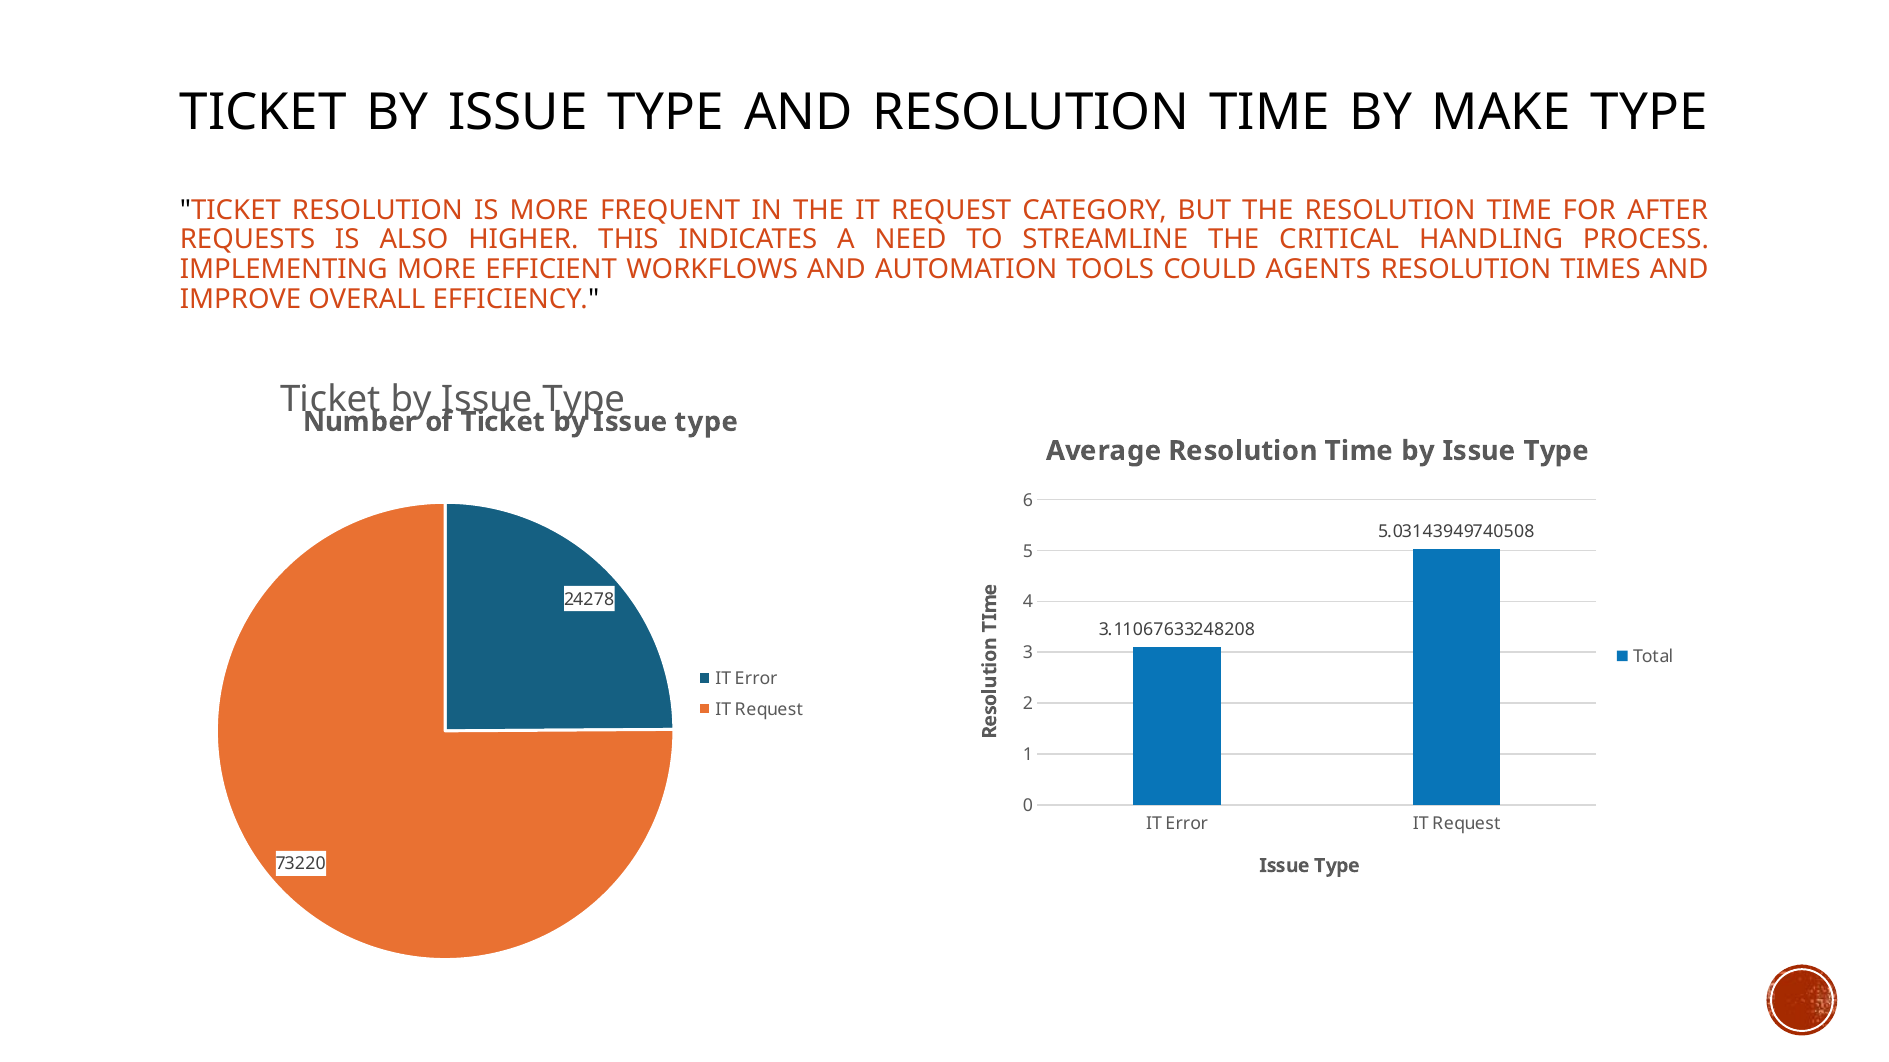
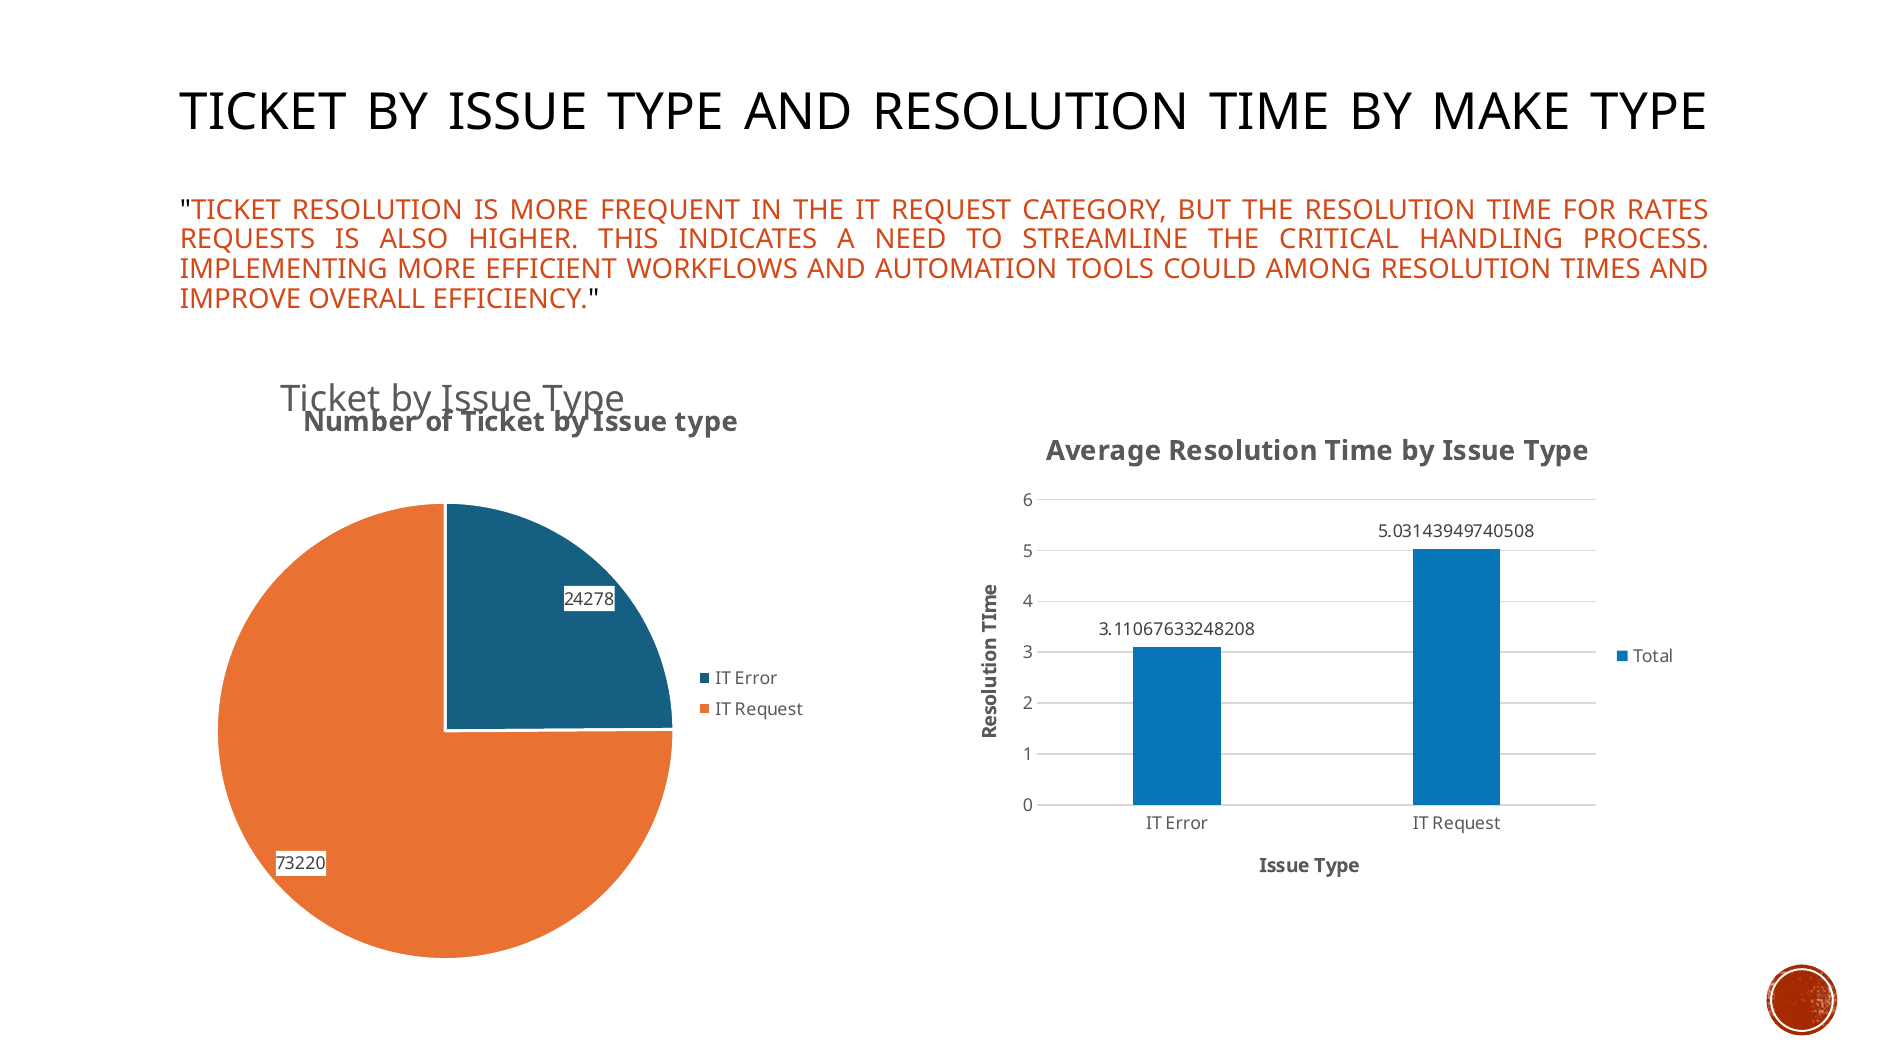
AFTER: AFTER -> RATES (1668, 210)
AGENTS: AGENTS -> AMONG (1318, 270)
